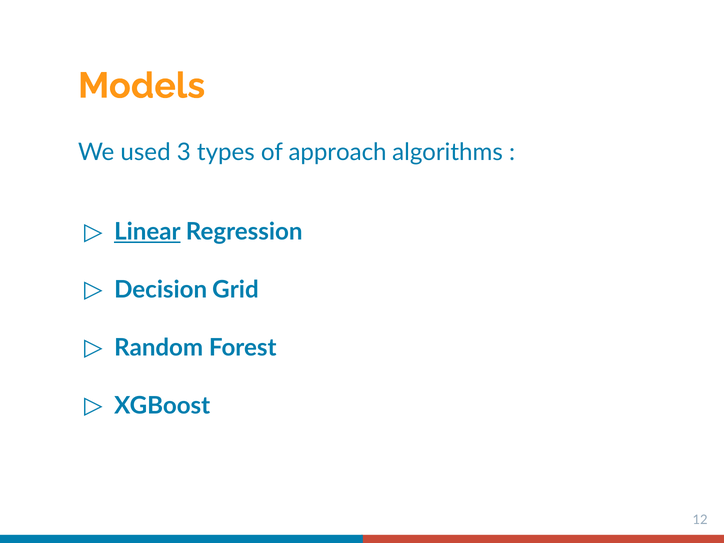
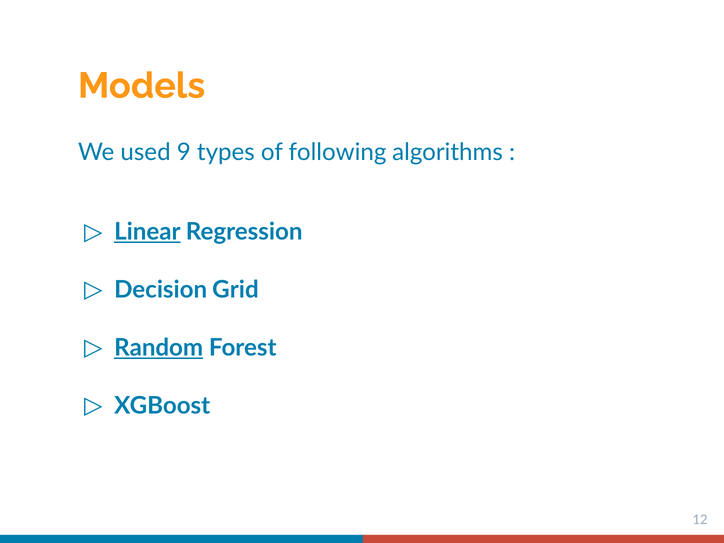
3: 3 -> 9 (184, 152)
approach: approach -> following (338, 152)
Random underline: none -> present (159, 348)
